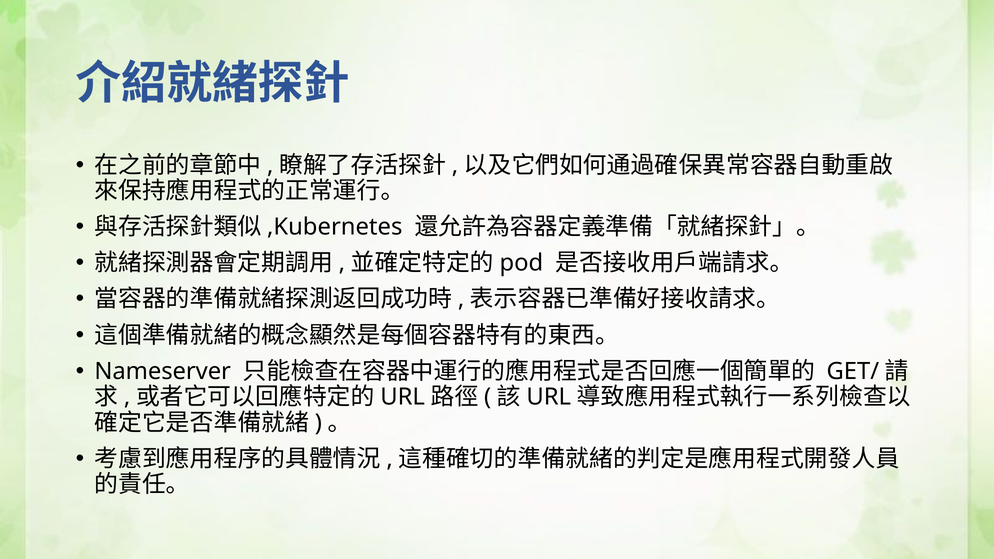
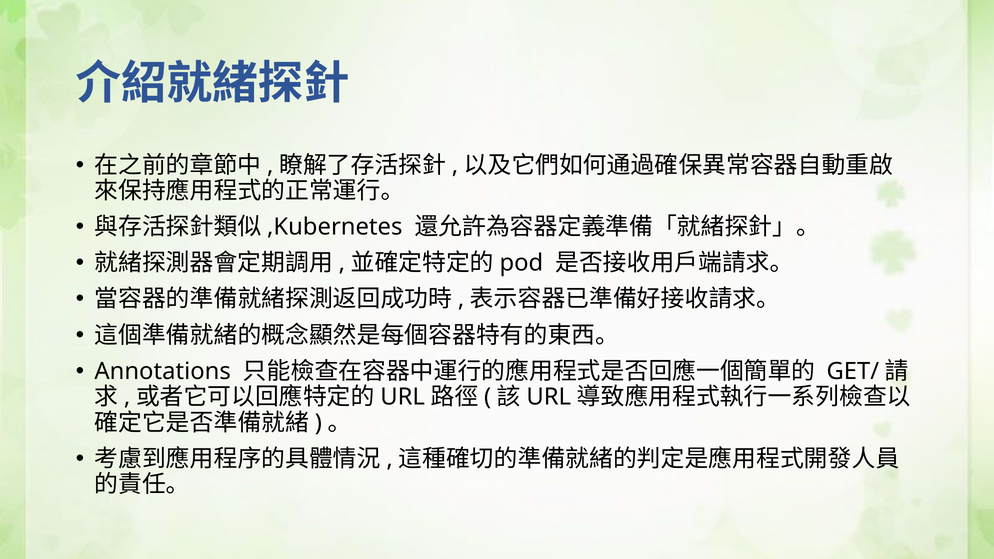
Nameserver: Nameserver -> Annotations (163, 371)
